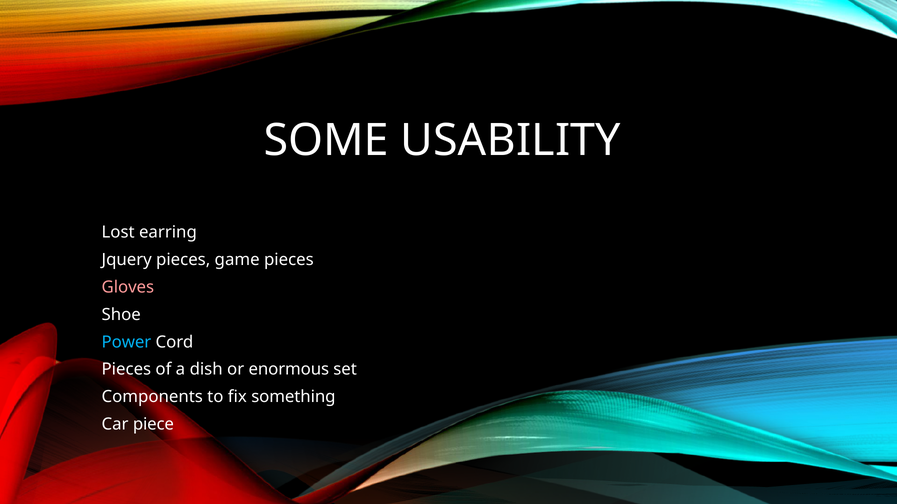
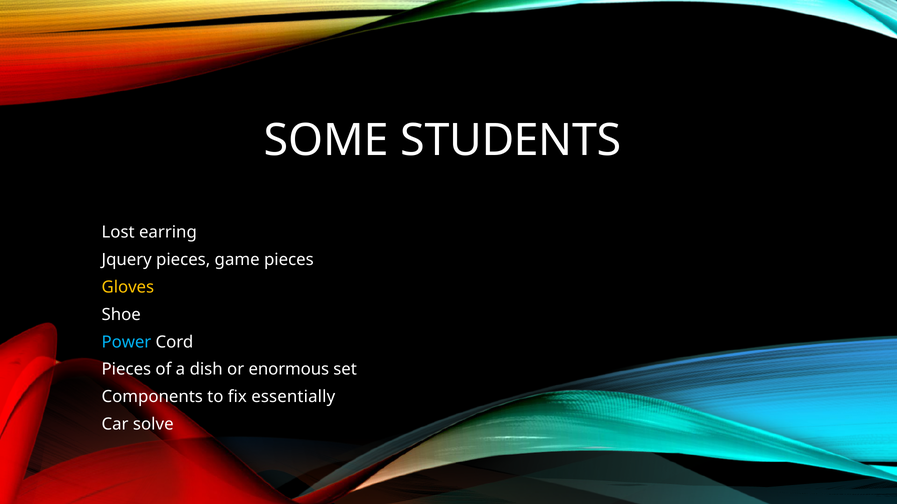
USABILITY: USABILITY -> STUDENTS (511, 141)
Gloves colour: pink -> yellow (128, 287)
something: something -> essentially (293, 397)
piece: piece -> solve (153, 425)
